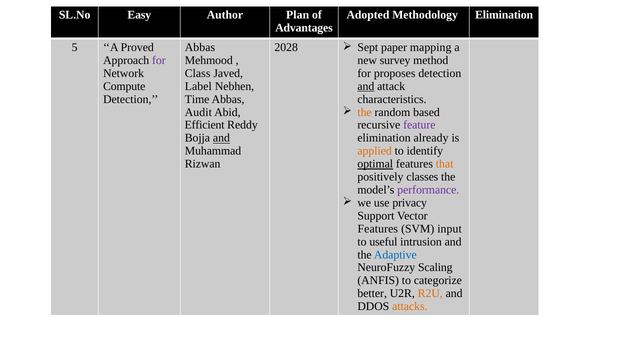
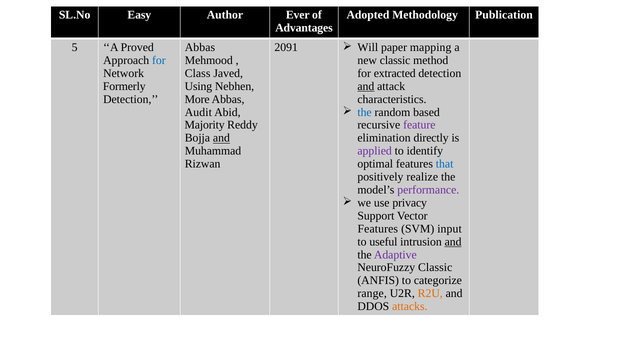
Plan: Plan -> Ever (298, 15)
Methodology Elimination: Elimination -> Publication (504, 15)
2028: 2028 -> 2091 (286, 47)
Sept: Sept -> Will (368, 47)
for colour: purple -> blue (159, 60)
new survey: survey -> classic (395, 60)
proposes: proposes -> extracted (395, 73)
Compute: Compute -> Formerly (124, 86)
Label: Label -> Using (198, 86)
Time: Time -> More (197, 99)
the colour: orange -> blue (365, 112)
Efficient: Efficient -> Majority (205, 125)
already: already -> directly (431, 138)
applied colour: orange -> purple (375, 151)
optimal underline: present -> none (375, 164)
that colour: orange -> blue (445, 164)
classes: classes -> realize (422, 177)
and underline: none -> present (453, 242)
Adaptive colour: blue -> purple (395, 255)
NeuroFuzzy Scaling: Scaling -> Classic (435, 268)
better: better -> range (372, 294)
